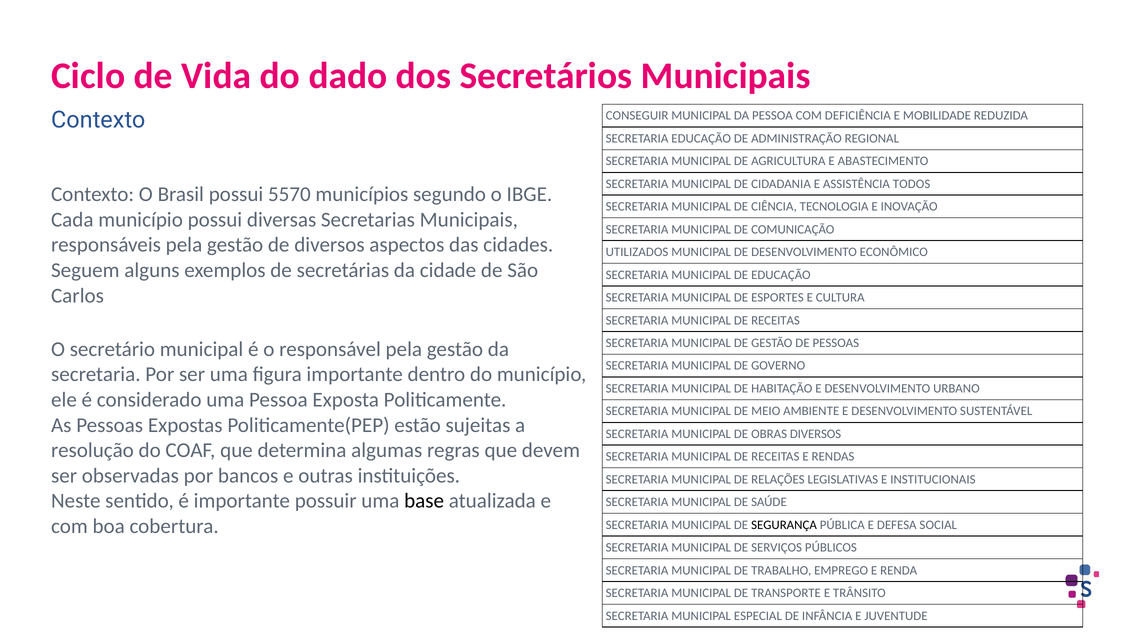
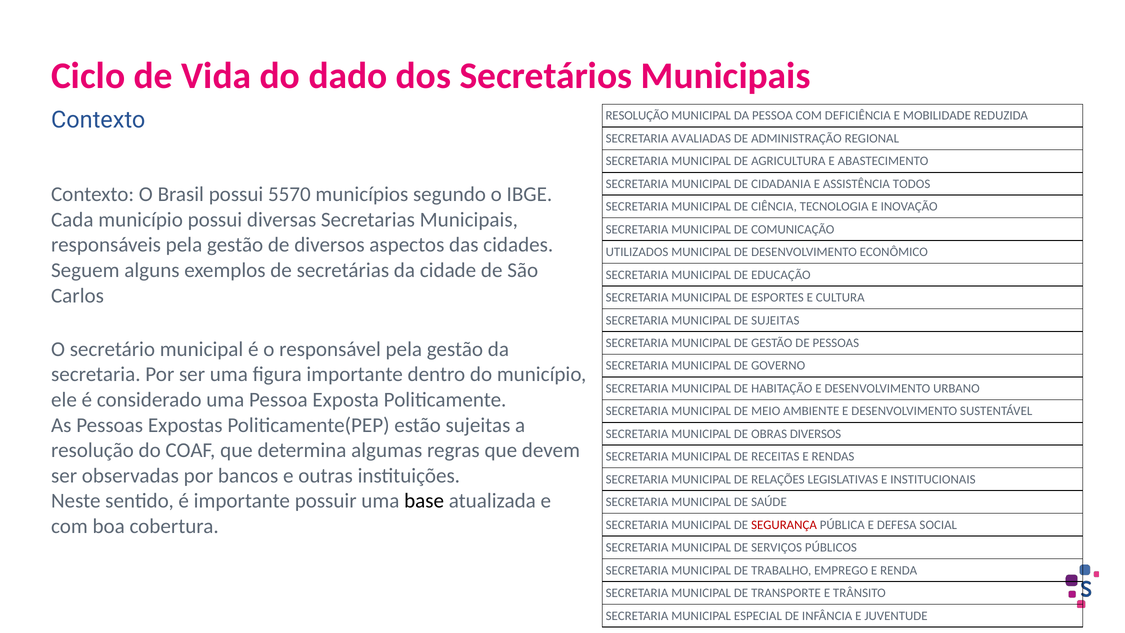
CONSEGUIR: CONSEGUIR -> RESOLUÇÃO (637, 116)
SECRETARIA EDUCAÇÃO: EDUCAÇÃO -> AVALIADAS (701, 138)
RECEITAS: RECEITAS -> SUJEITAS (775, 320)
SEGURANÇA colour: black -> red (784, 525)
